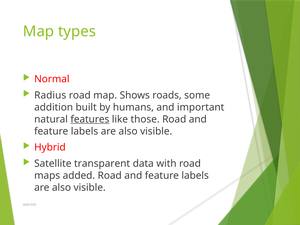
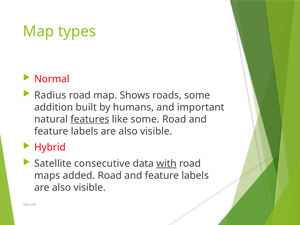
like those: those -> some (145, 119)
transparent: transparent -> consecutive (102, 164)
with underline: none -> present (166, 164)
